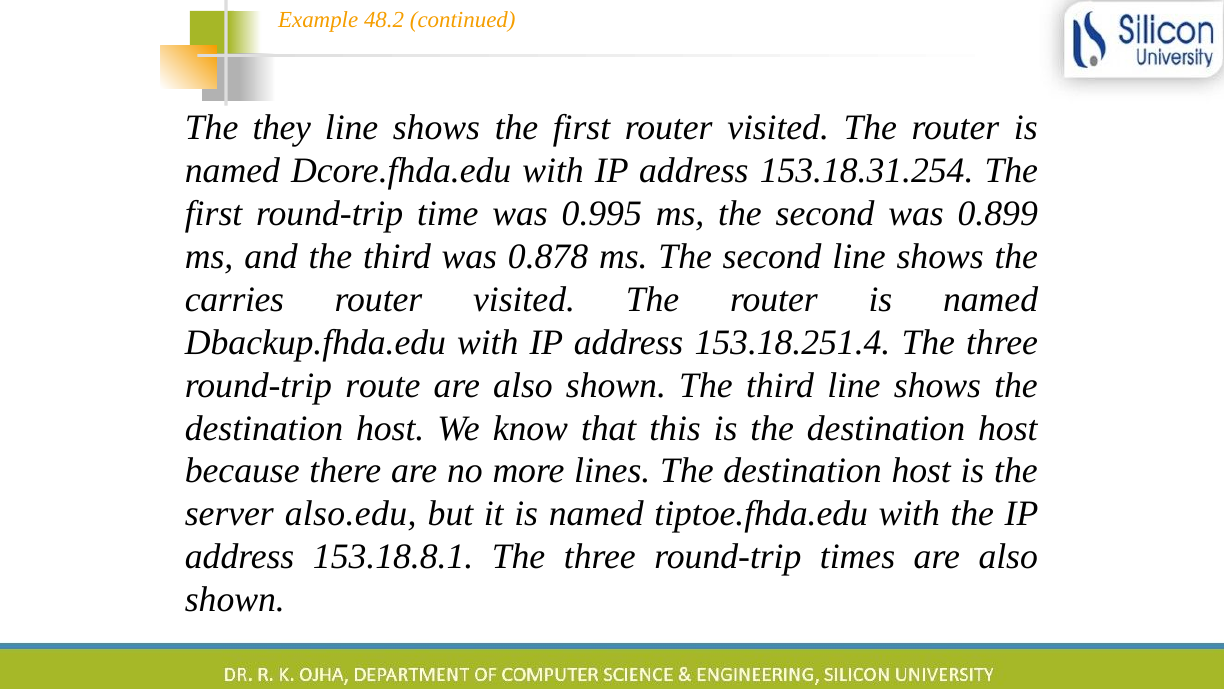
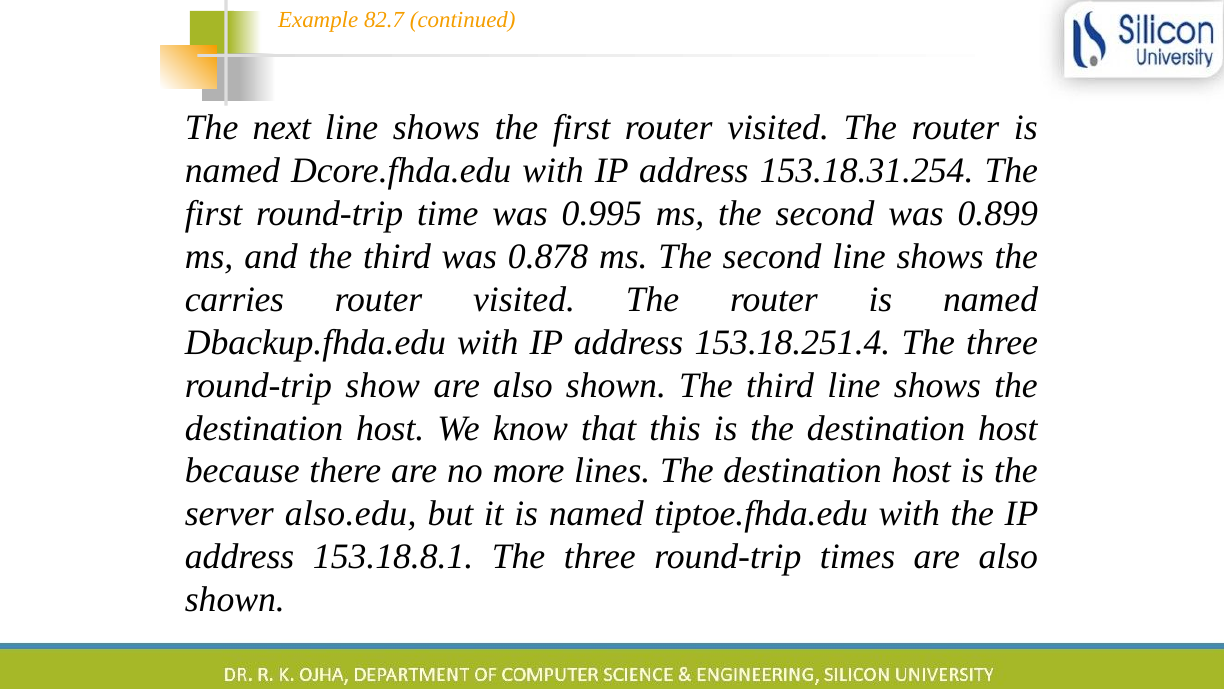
48.2: 48.2 -> 82.7 (384, 20)
they: they -> next (282, 128)
route: route -> show (383, 385)
